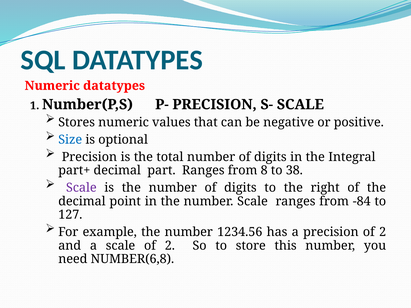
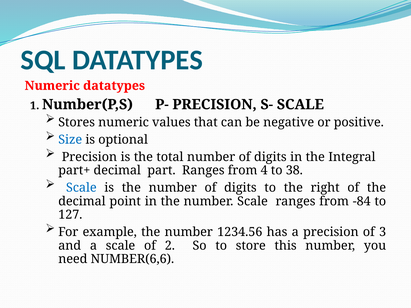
8: 8 -> 4 (264, 171)
Scale colour: purple -> blue (81, 188)
precision of 2: 2 -> 3 (383, 232)
NUMBER(6,8: NUMBER(6,8 -> NUMBER(6,6 (132, 259)
